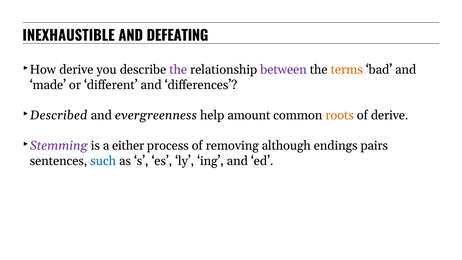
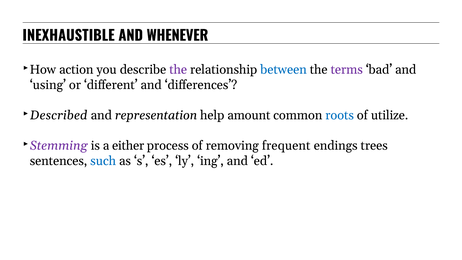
DEFEATING: DEFEATING -> WHENEVER (177, 36)
How derive: derive -> action (76, 70)
between colour: purple -> blue (284, 70)
terms colour: orange -> purple (347, 70)
made: made -> using (48, 85)
evergreenness: evergreenness -> representation (156, 115)
roots colour: orange -> blue (340, 115)
of derive: derive -> utilize (390, 115)
although: although -> frequent (286, 145)
pairs: pairs -> trees (374, 145)
